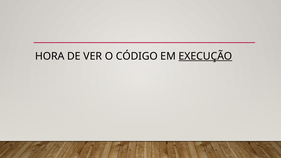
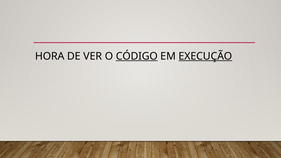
CÓDIGO underline: none -> present (137, 56)
